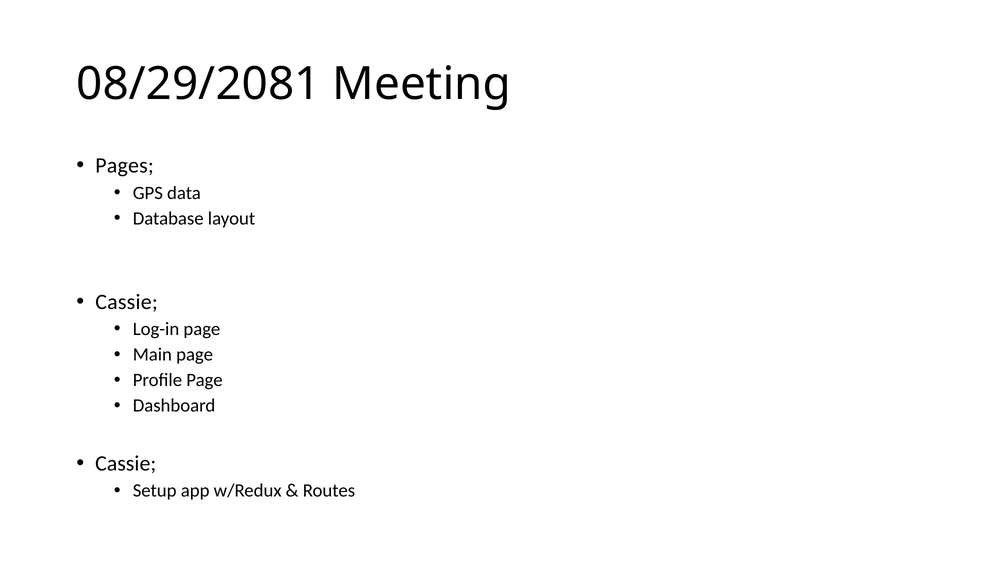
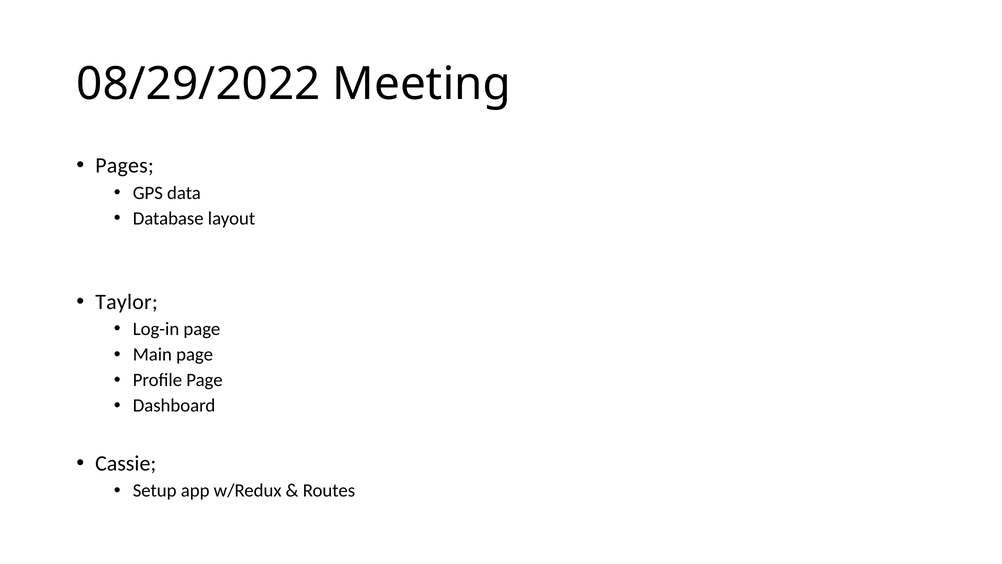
08/29/2081: 08/29/2081 -> 08/29/2022 (198, 84)
Cassie: Cassie -> Taylor (127, 302)
